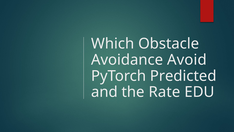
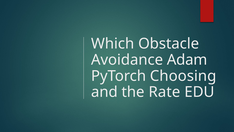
Avoid: Avoid -> Adam (187, 60)
Predicted: Predicted -> Choosing (183, 76)
